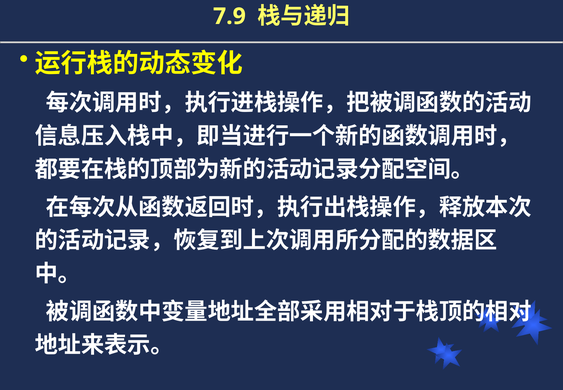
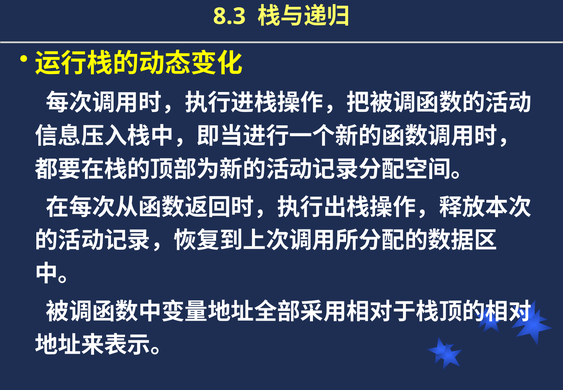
7.9: 7.9 -> 8.3 (229, 16)
